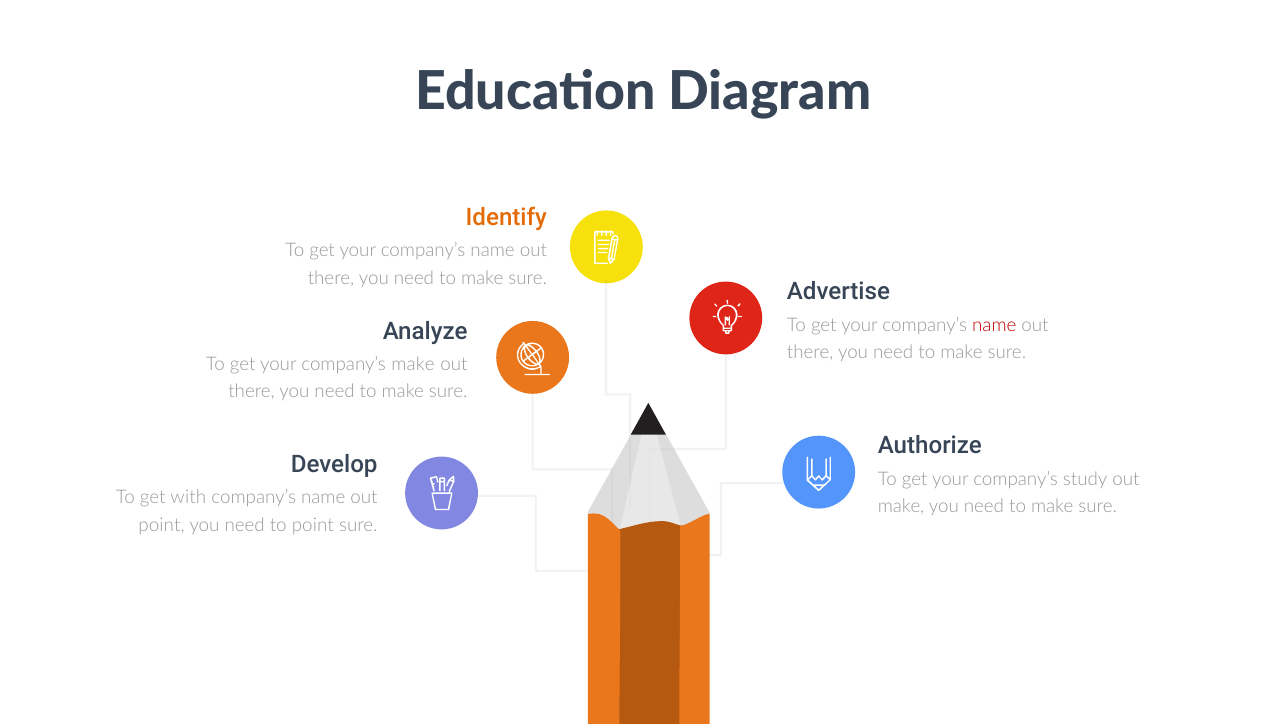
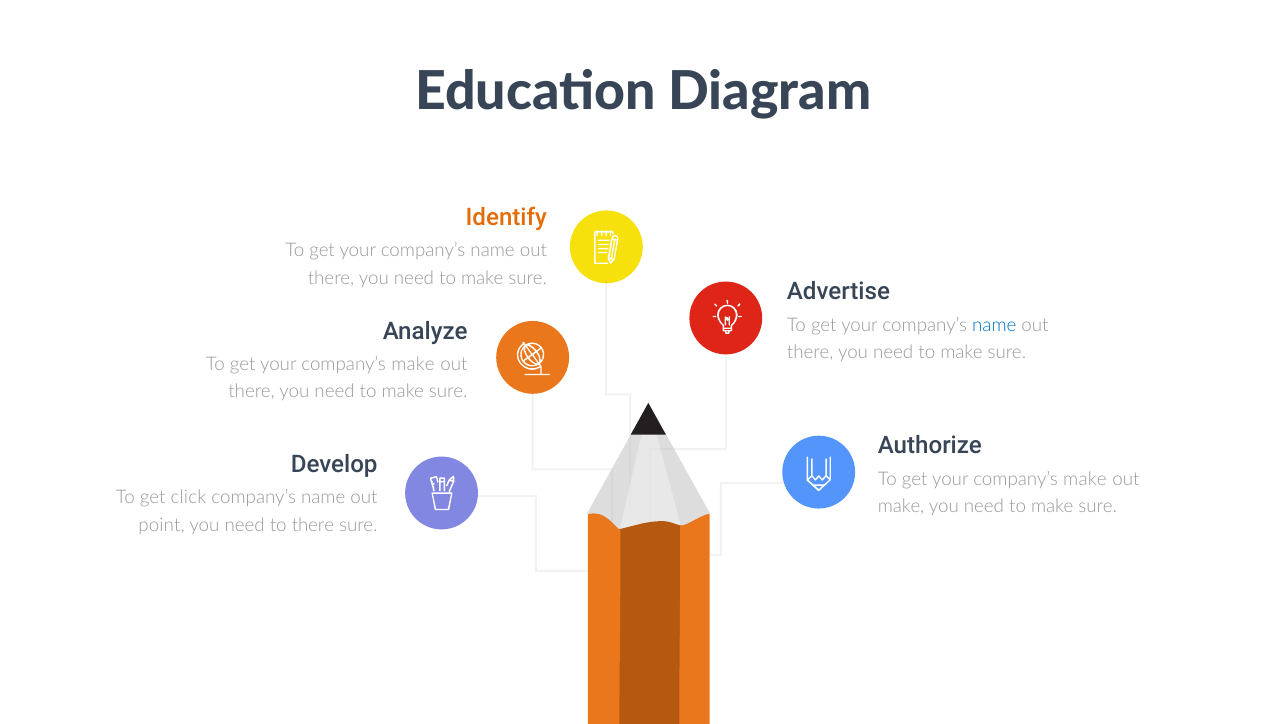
name colour: red -> blue (994, 325)
study: study -> make (1085, 479)
with: with -> click (188, 498)
to point: point -> there (313, 525)
